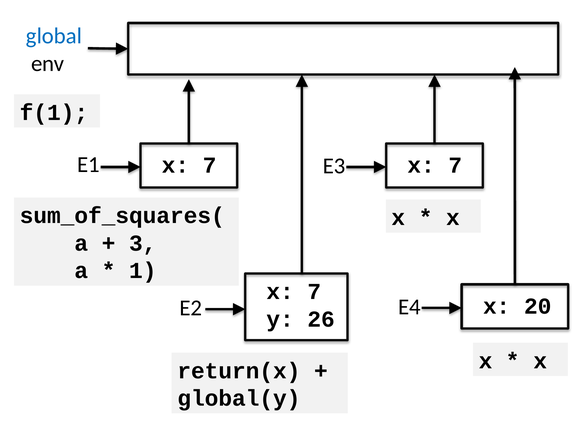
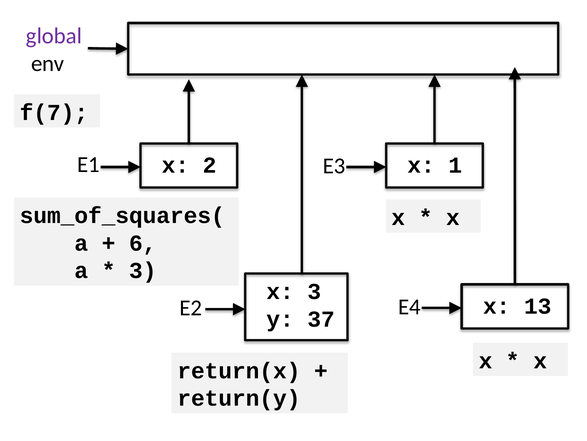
global colour: blue -> purple (54, 36)
f(1: f(1 -> f(7 (54, 112)
7: 7 -> 2 (210, 165)
7: 7 -> 1 (455, 165)
3: 3 -> 6 (143, 243)
1: 1 -> 3 (143, 270)
7: 7 -> 3 (314, 291)
20: 20 -> 13 (538, 306)
26: 26 -> 37 (321, 319)
global(y: global(y -> return(y (239, 398)
